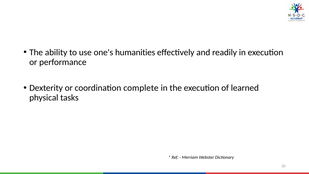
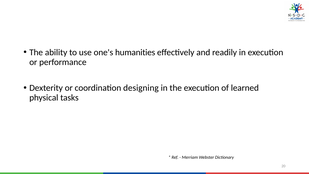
complete: complete -> designing (141, 88)
